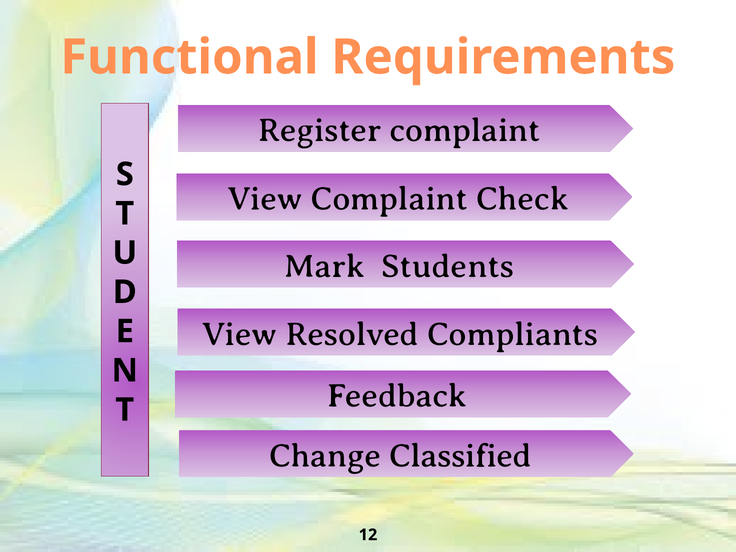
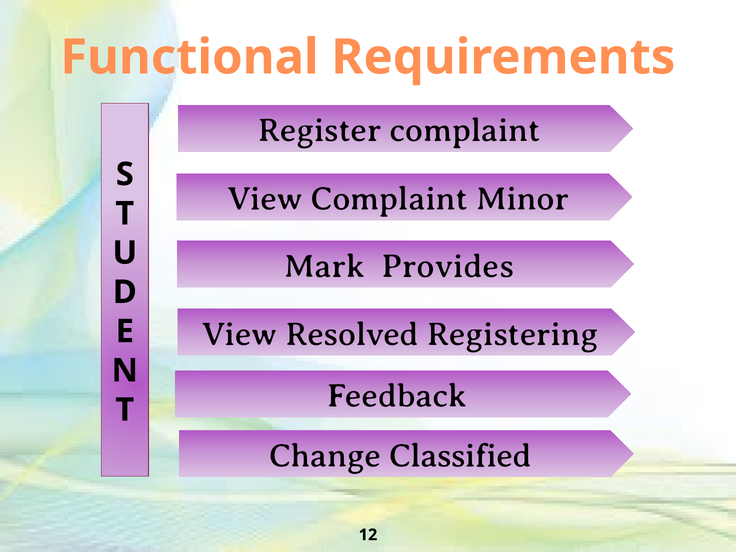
Check: Check -> Minor (523, 199)
Students: Students -> Provides (448, 266)
Compliants: Compliants -> Registering (513, 334)
